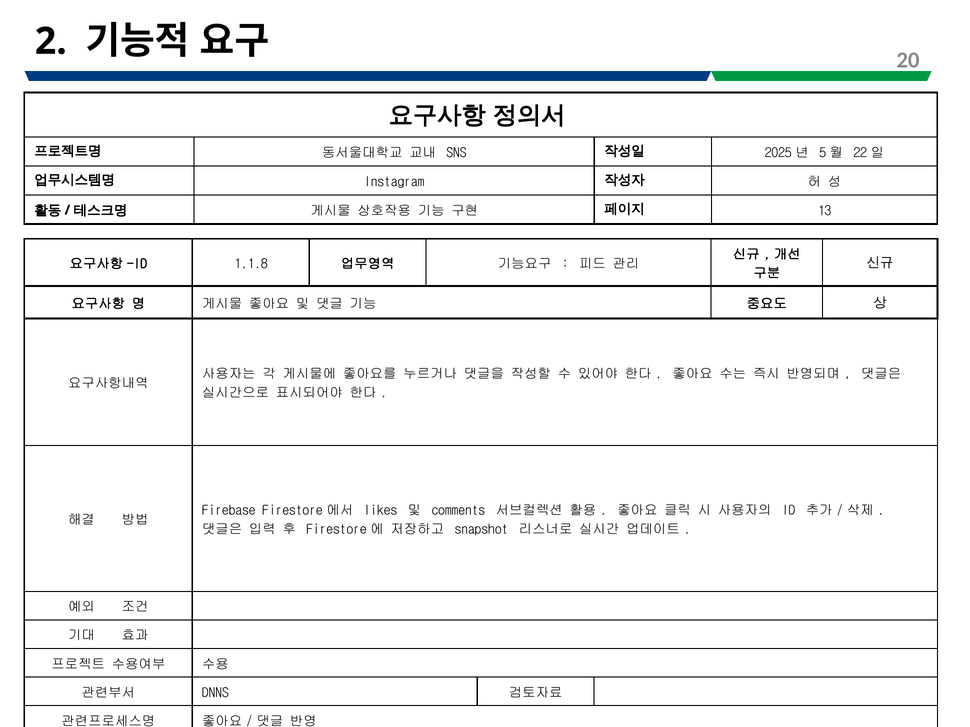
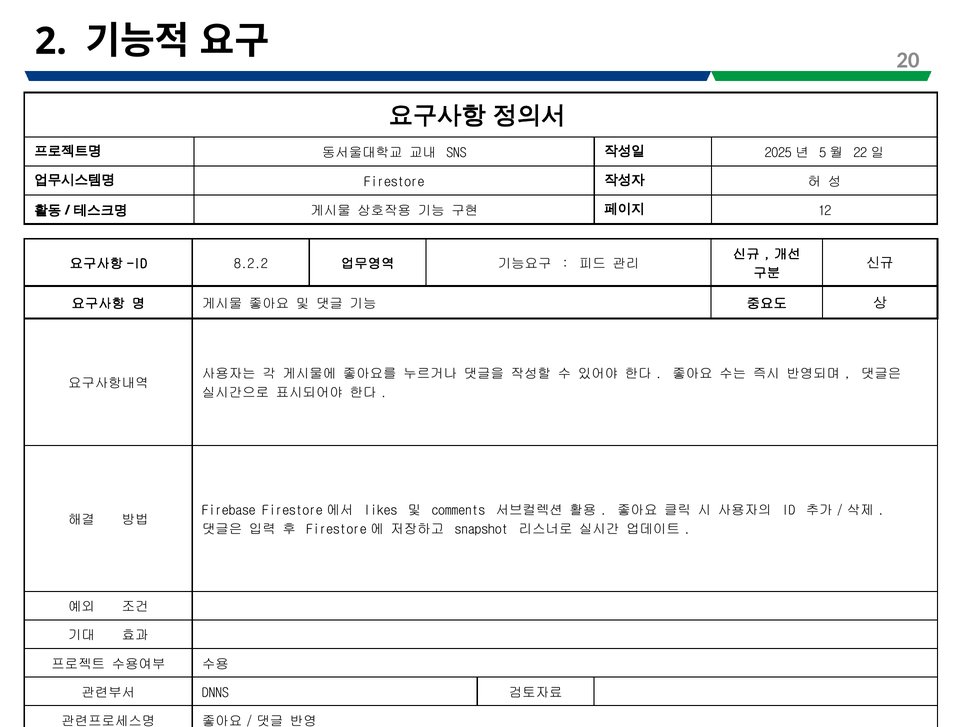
Instagram: Instagram -> Firestore (394, 182)
13: 13 -> 12 (824, 211)
1.1.8: 1.1.8 -> 8.2.2 (251, 264)
